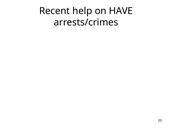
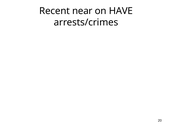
help: help -> near (82, 11)
